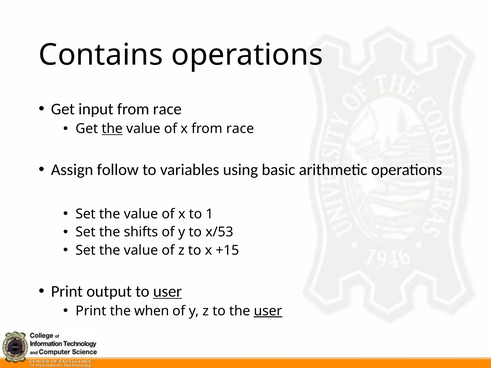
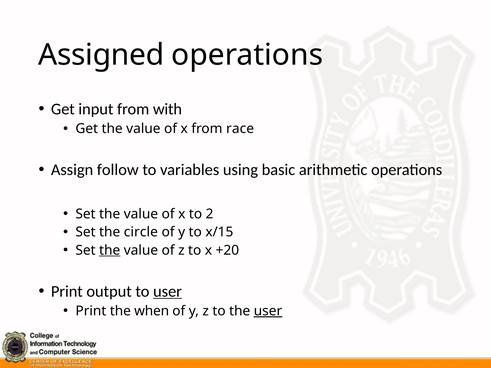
Contains: Contains -> Assigned (101, 55)
input from race: race -> with (167, 109)
the underline: present -> none (112, 129)
1: 1 -> 2 (210, 214)
shifts: shifts -> circle (141, 232)
x/53: x/53 -> x/15 (219, 232)
the underline: none -> present (110, 250)
+15: +15 -> +20 (227, 250)
